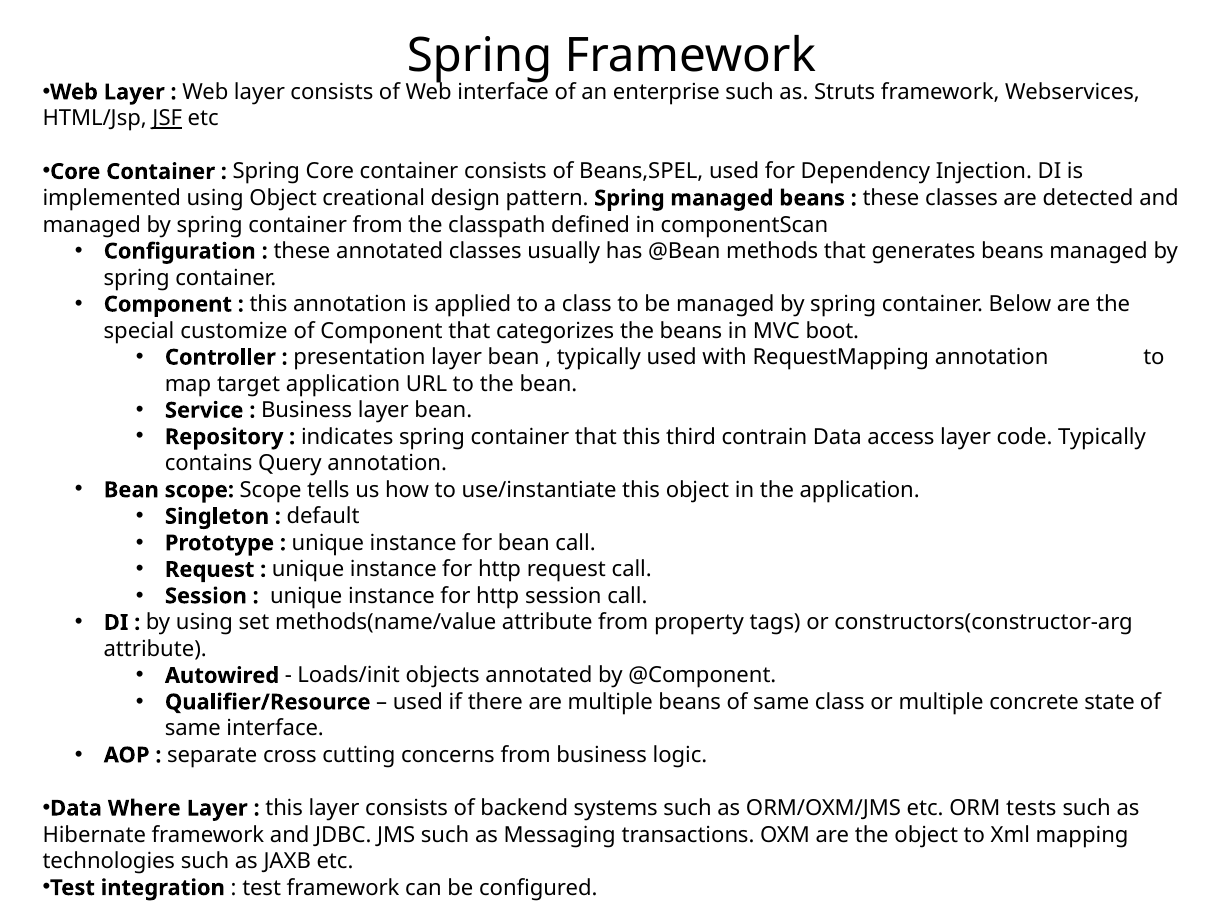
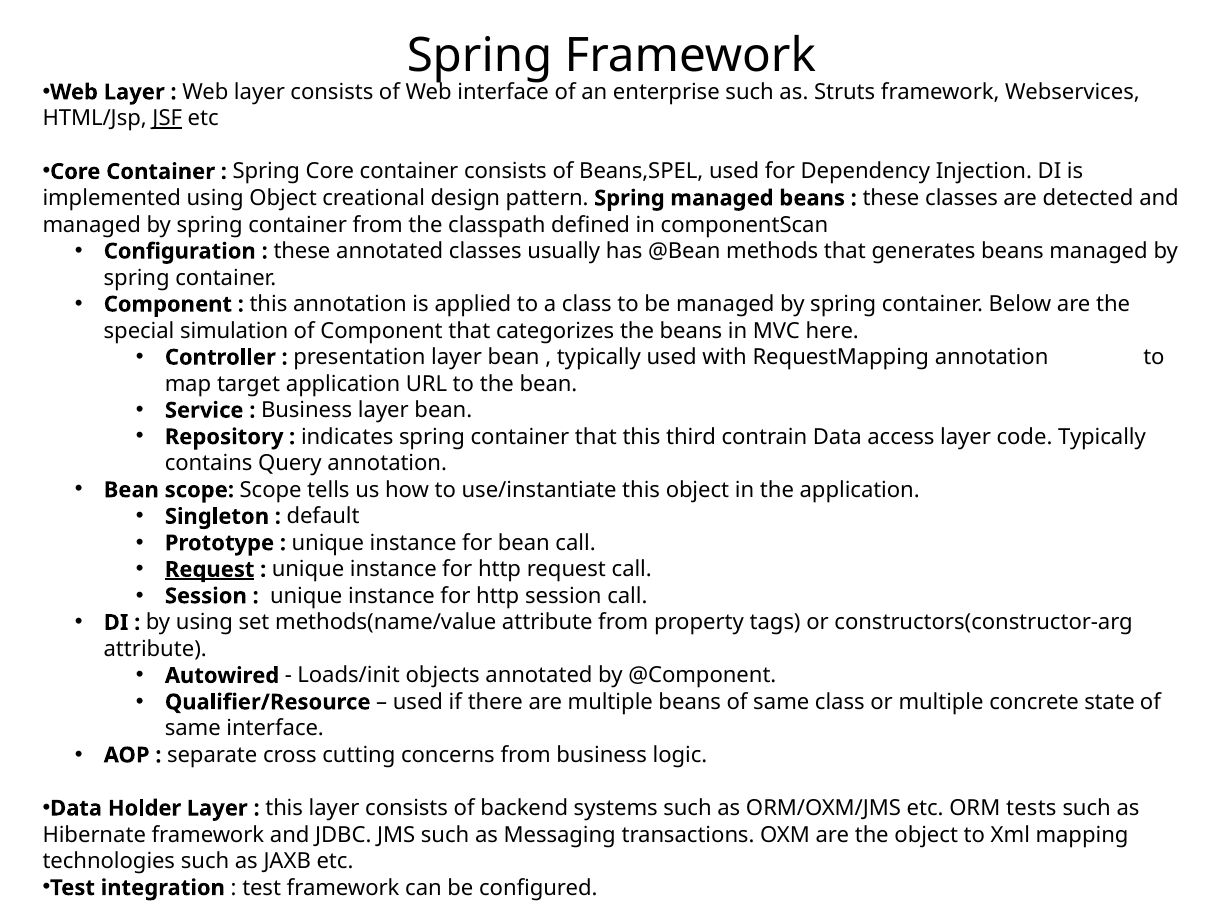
customize: customize -> simulation (234, 331)
boot: boot -> here (832, 331)
Request underline: none -> present (210, 570)
Where: Where -> Holder (144, 808)
